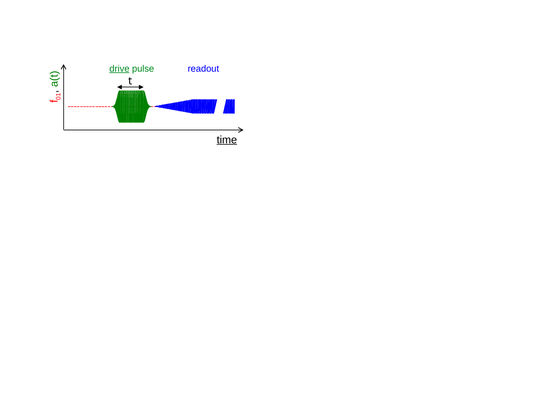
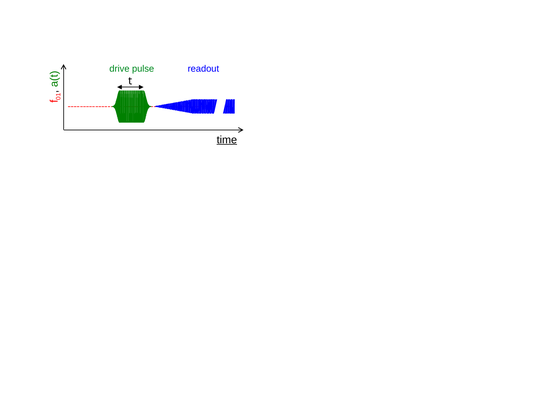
drive underline: present -> none (119, 69)
